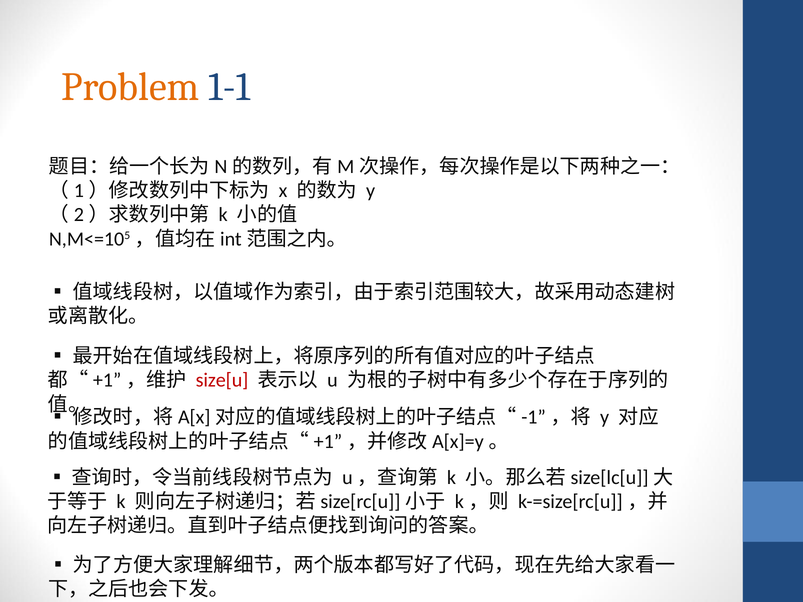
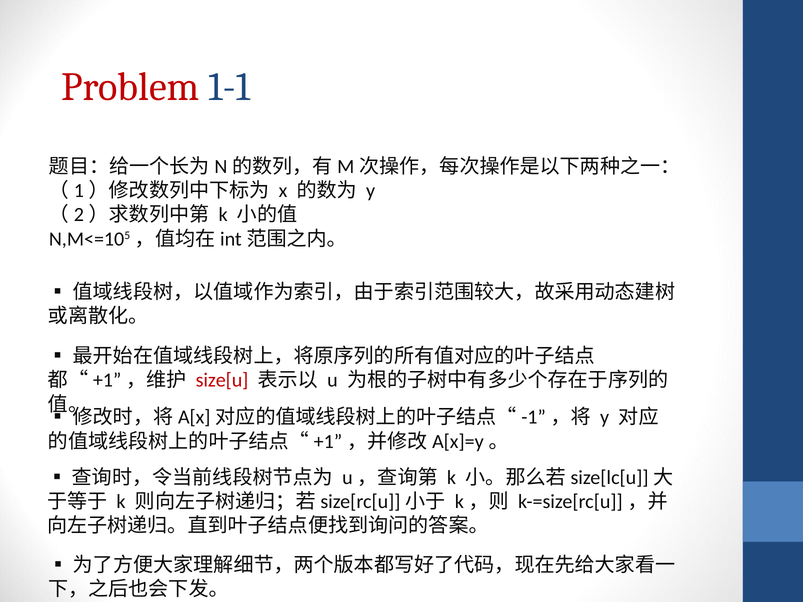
Problem colour: orange -> red (130, 87)
